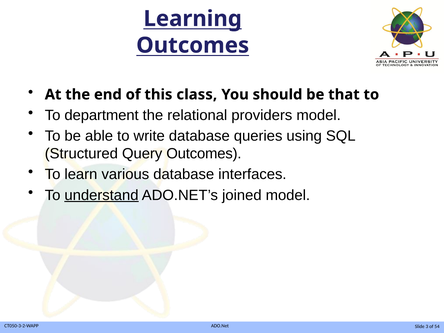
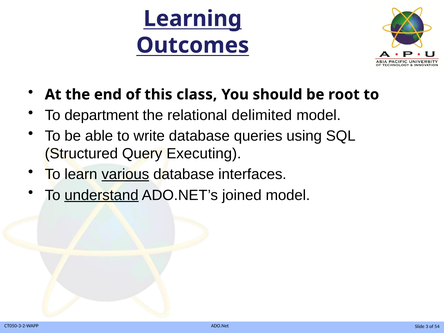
that: that -> root (344, 95)
providers: providers -> delimited (262, 115)
Query Outcomes: Outcomes -> Executing (204, 154)
various underline: none -> present (125, 174)
